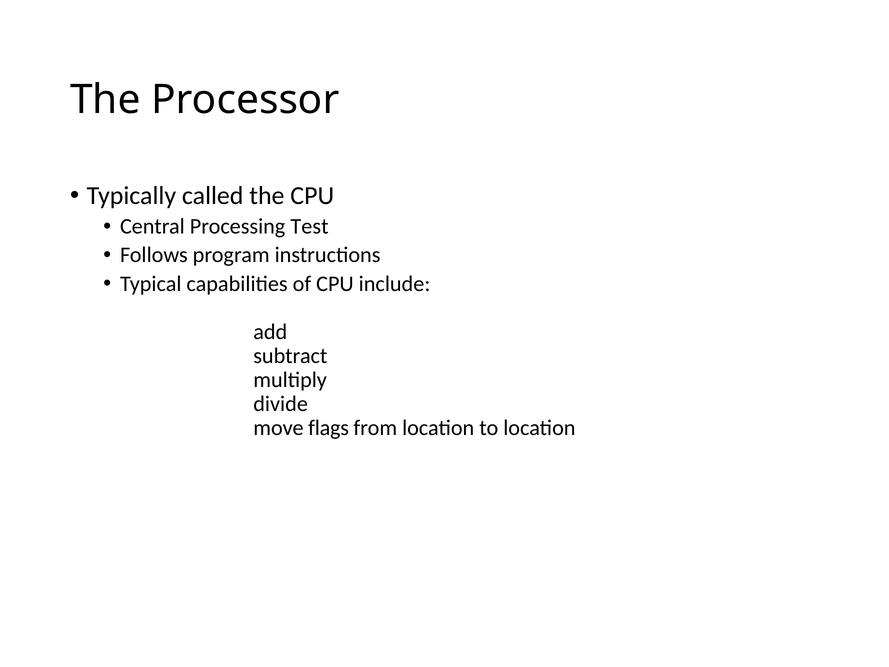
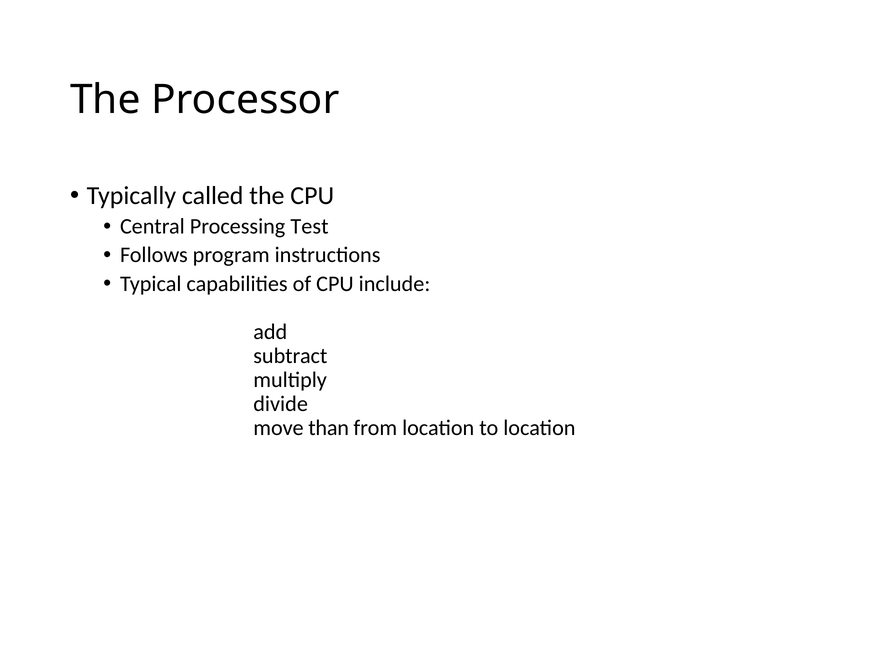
flags: flags -> than (329, 428)
